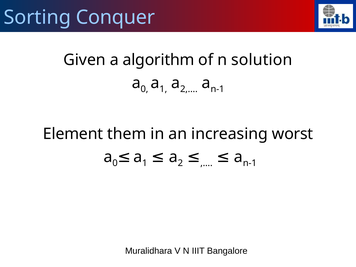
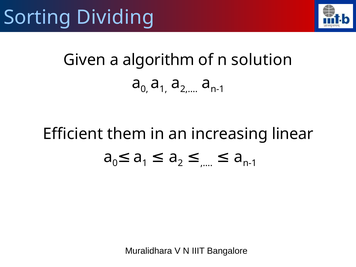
Conquer: Conquer -> Dividing (115, 17)
Element: Element -> Efficient (73, 134)
worst: worst -> linear (293, 134)
